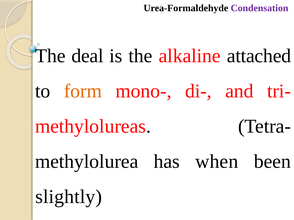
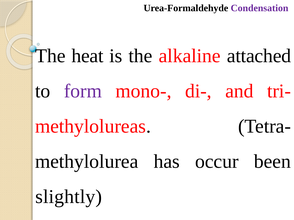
deal: deal -> heat (87, 56)
form colour: orange -> purple (83, 91)
when: when -> occur (217, 162)
